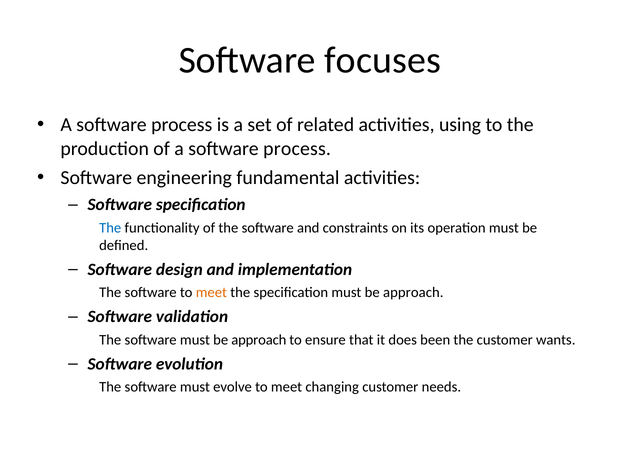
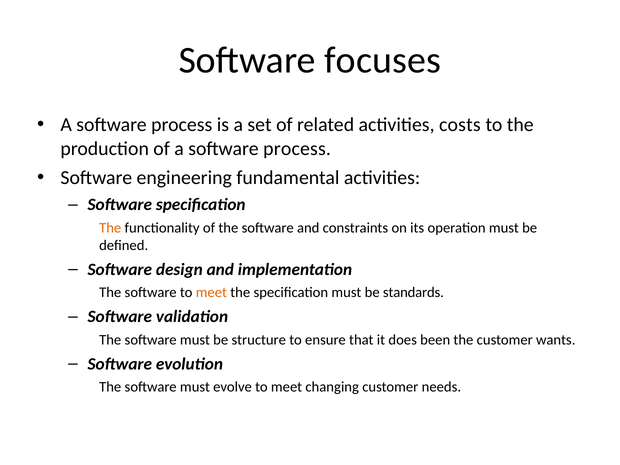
using: using -> costs (460, 125)
The colour: blue -> orange (110, 228)
specification must be approach: approach -> standards (413, 293)
software must be approach: approach -> structure (259, 340)
